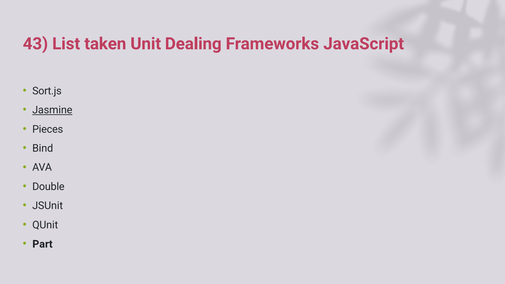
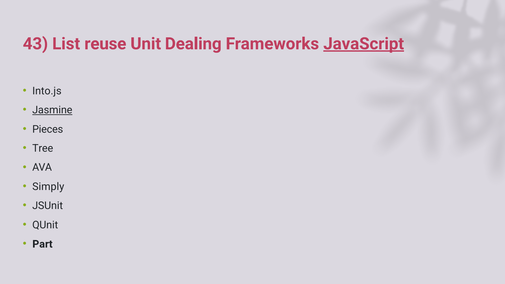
taken: taken -> reuse (105, 44)
JavaScript underline: none -> present (364, 44)
Sort.js: Sort.js -> Into.js (47, 91)
Bind: Bind -> Tree (43, 148)
Double: Double -> Simply (48, 187)
